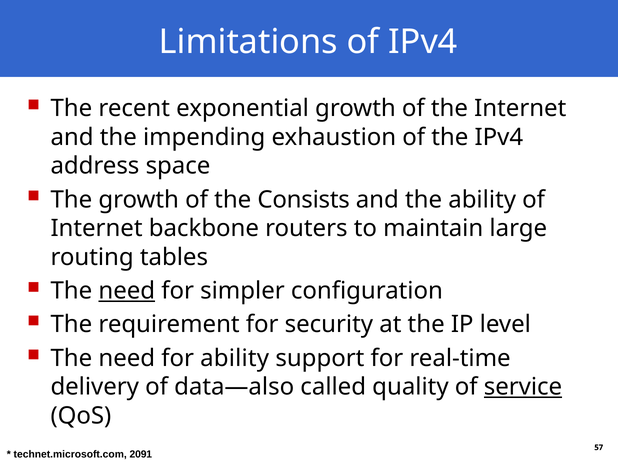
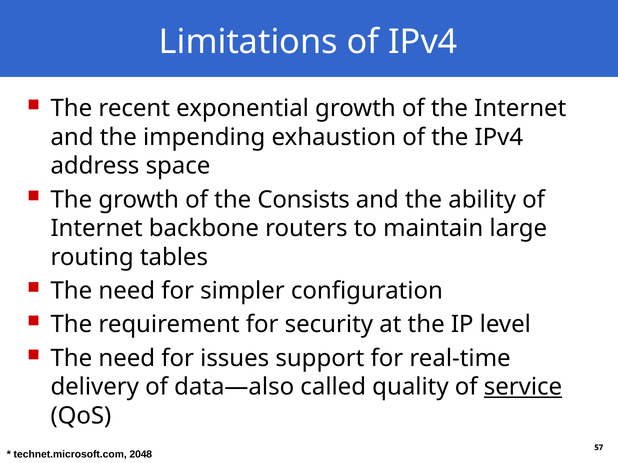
need underline: present -> none (127, 291)
for ability: ability -> issues (235, 359)
2091: 2091 -> 2048 (141, 455)
